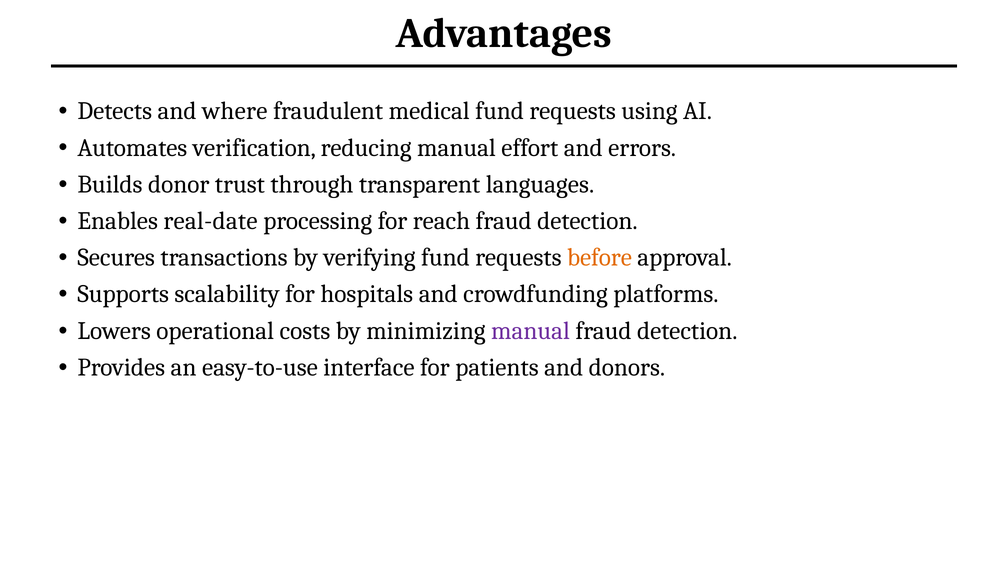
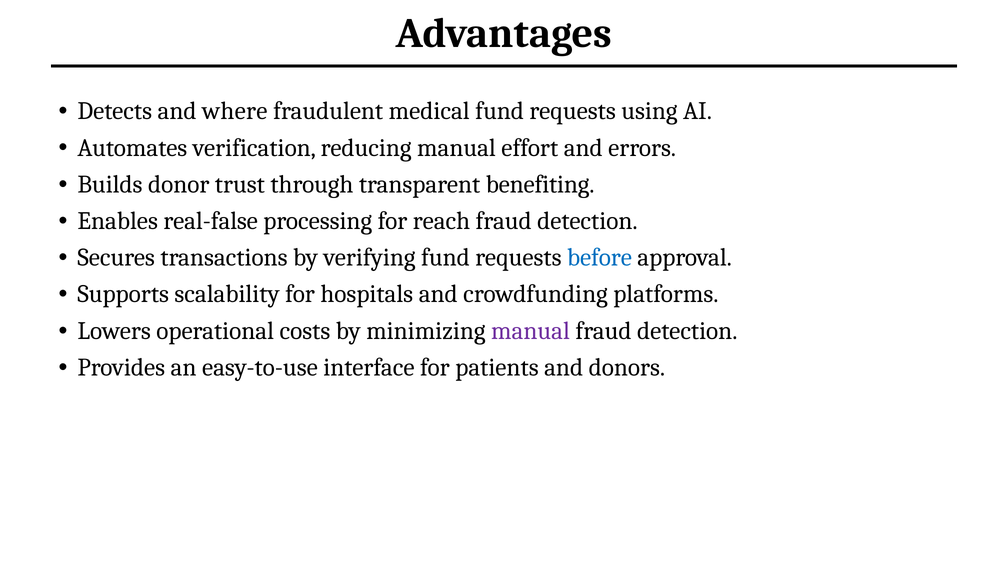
languages: languages -> benefiting (540, 184)
real-date: real-date -> real-false (211, 221)
before colour: orange -> blue (599, 258)
